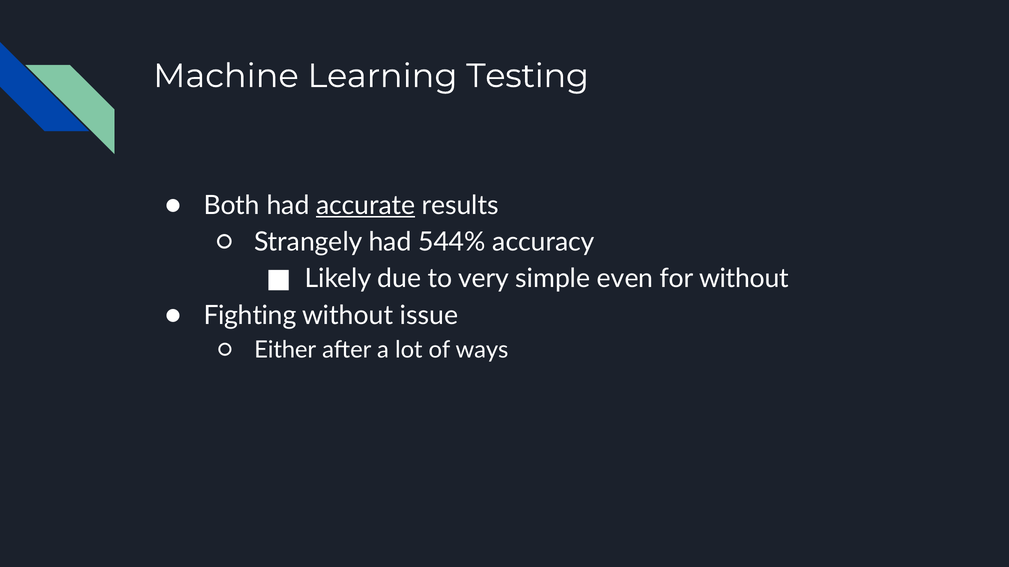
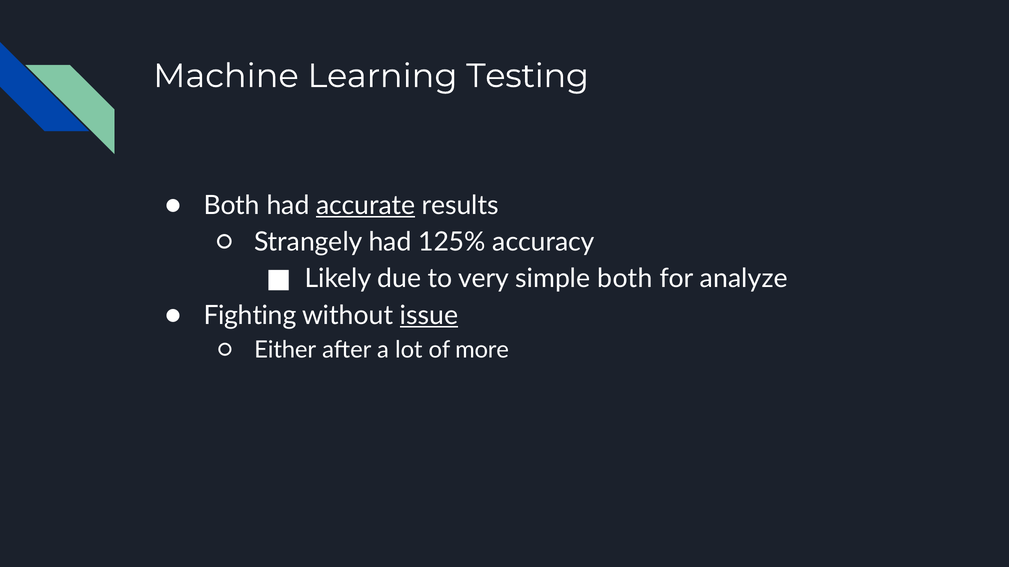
544%: 544% -> 125% (452, 242)
simple even: even -> both (625, 279)
for without: without -> analyze (744, 279)
issue underline: none -> present (429, 316)
ways: ways -> more (482, 350)
